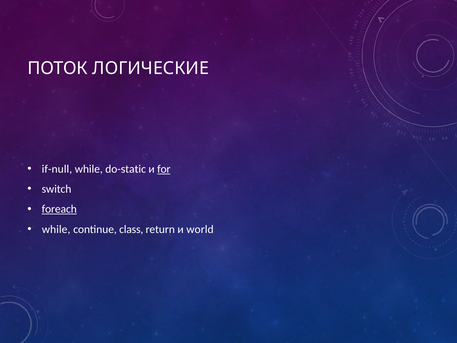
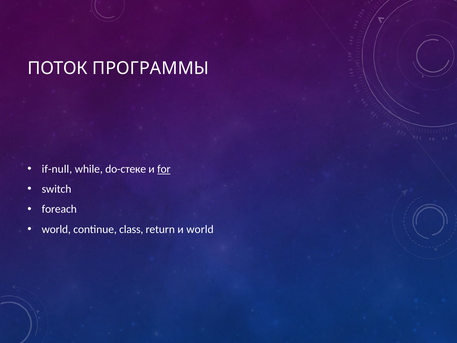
ЛОГИЧЕСКИЕ: ЛОГИЧЕСКИЕ -> ПРОГРАММЫ (151, 68)
do-static: do-static -> do-стеке (126, 169)
foreach underline: present -> none (59, 209)
while: while -> world (56, 229)
